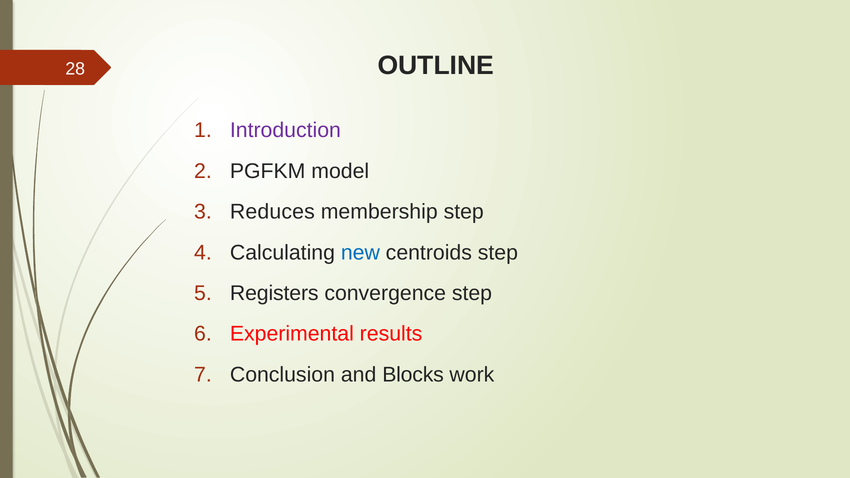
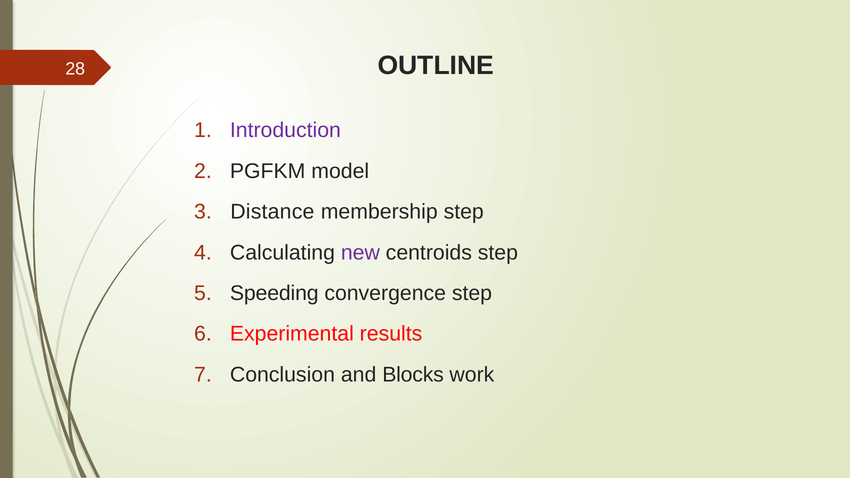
Reduces: Reduces -> Distance (272, 212)
new colour: blue -> purple (360, 253)
Registers: Registers -> Speeding (274, 293)
